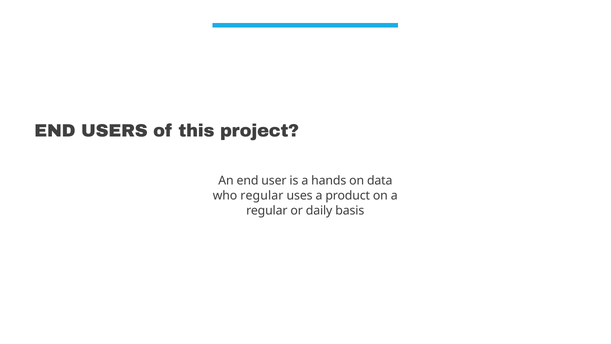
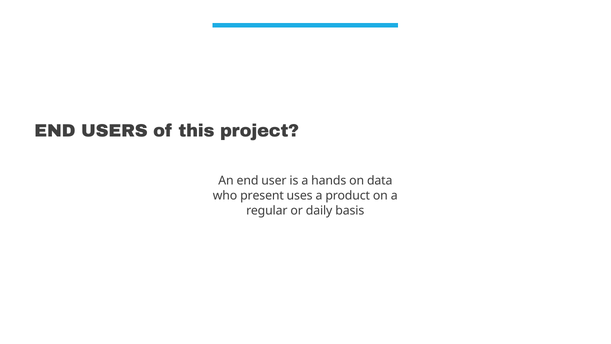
who regular: regular -> present (262, 196)
